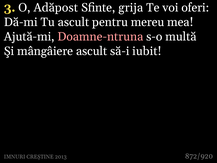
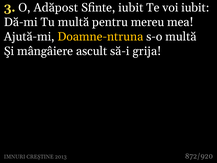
Sfinte grija: grija -> iubit (131, 8)
voi oferi: oferi -> iubit (195, 8)
Tu ascult: ascult -> multă (73, 22)
Doamne-ntruna colour: pink -> yellow (100, 37)
iubit: iubit -> grija (147, 51)
